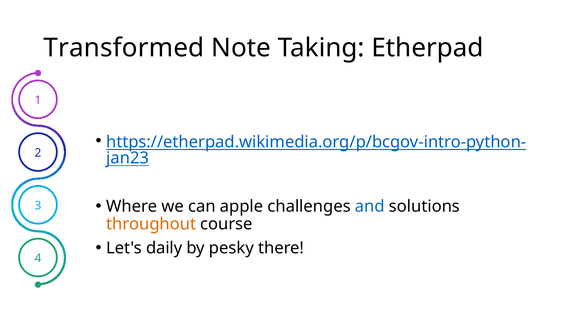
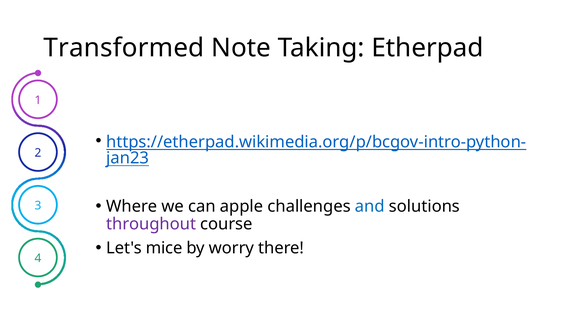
throughout colour: orange -> purple (151, 224)
daily: daily -> mice (164, 248)
pesky: pesky -> worry (231, 248)
